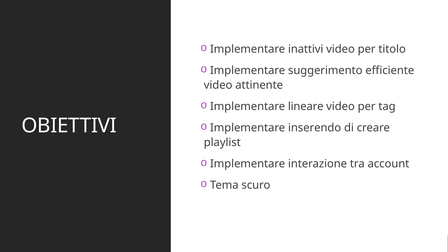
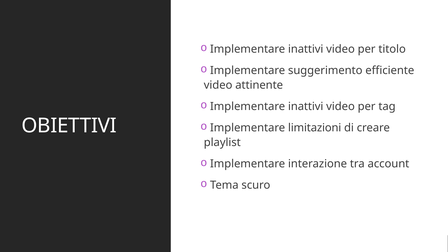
lineare: lineare -> inattivi (306, 106)
inserendo: inserendo -> limitazioni (315, 128)
